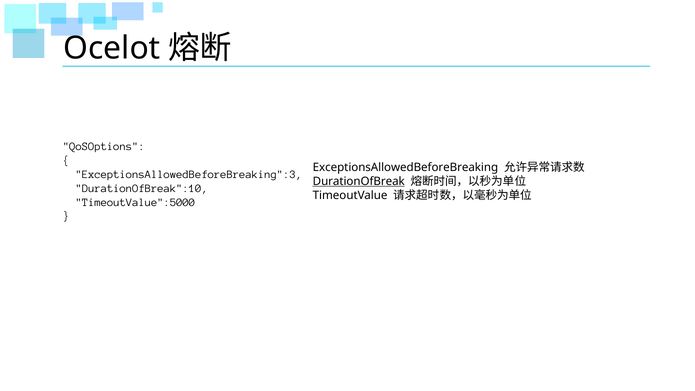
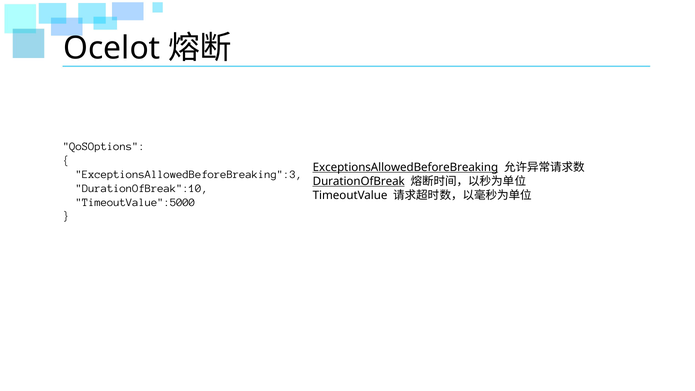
ExceptionsAllowedBeforeBreaking underline: none -> present (405, 167)
